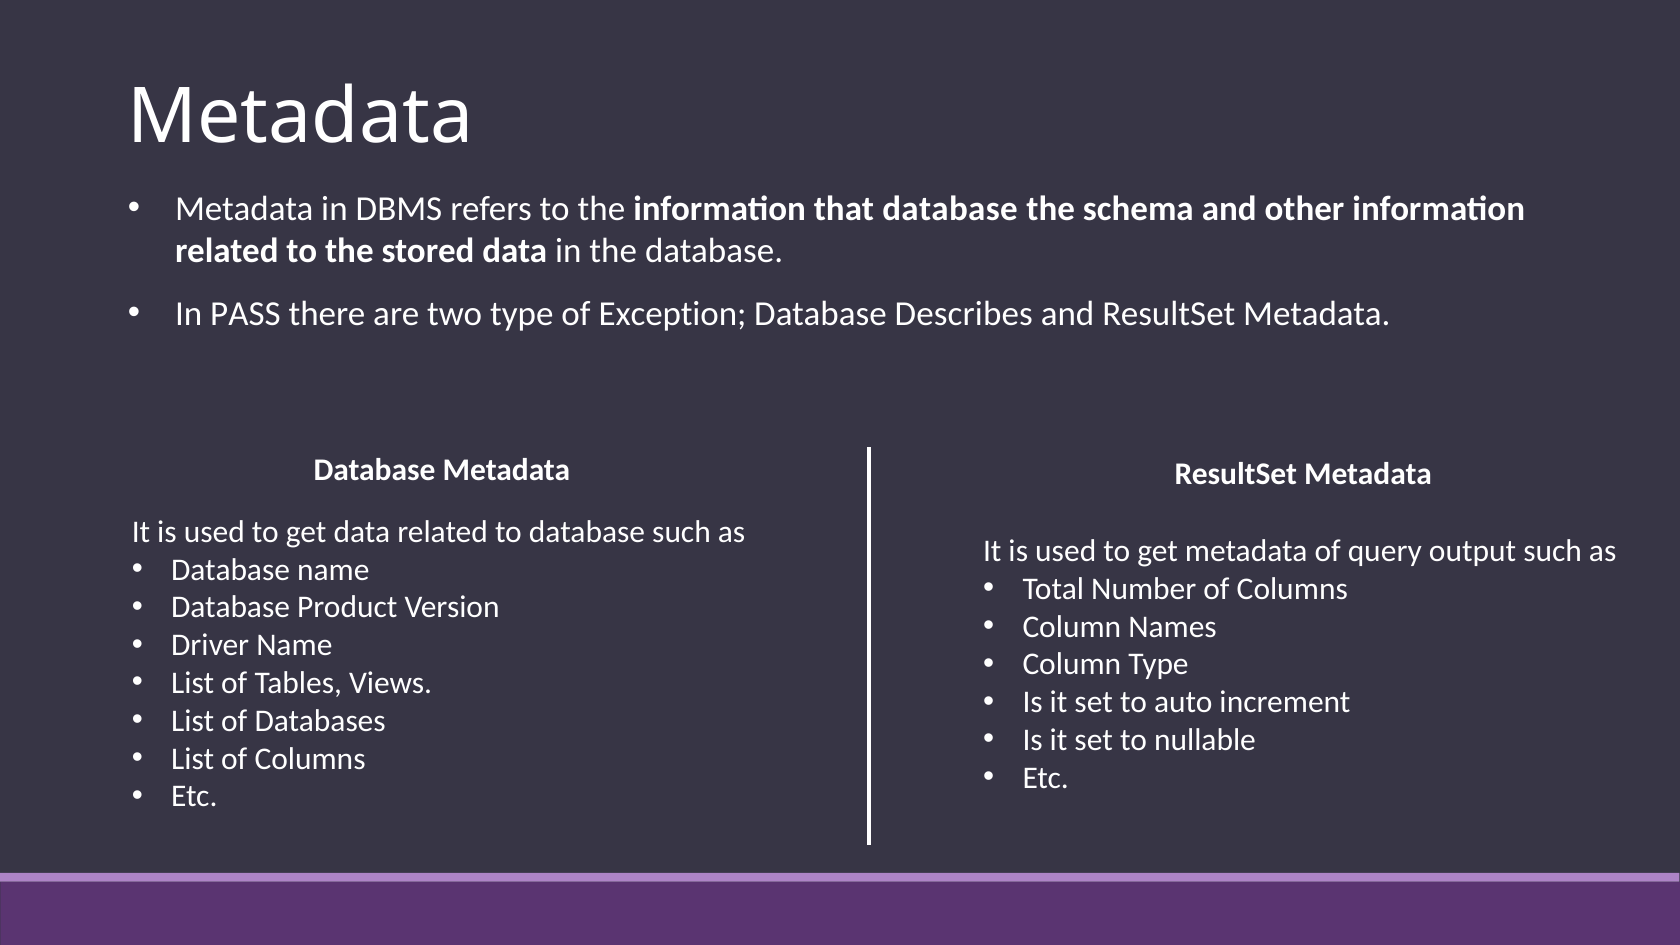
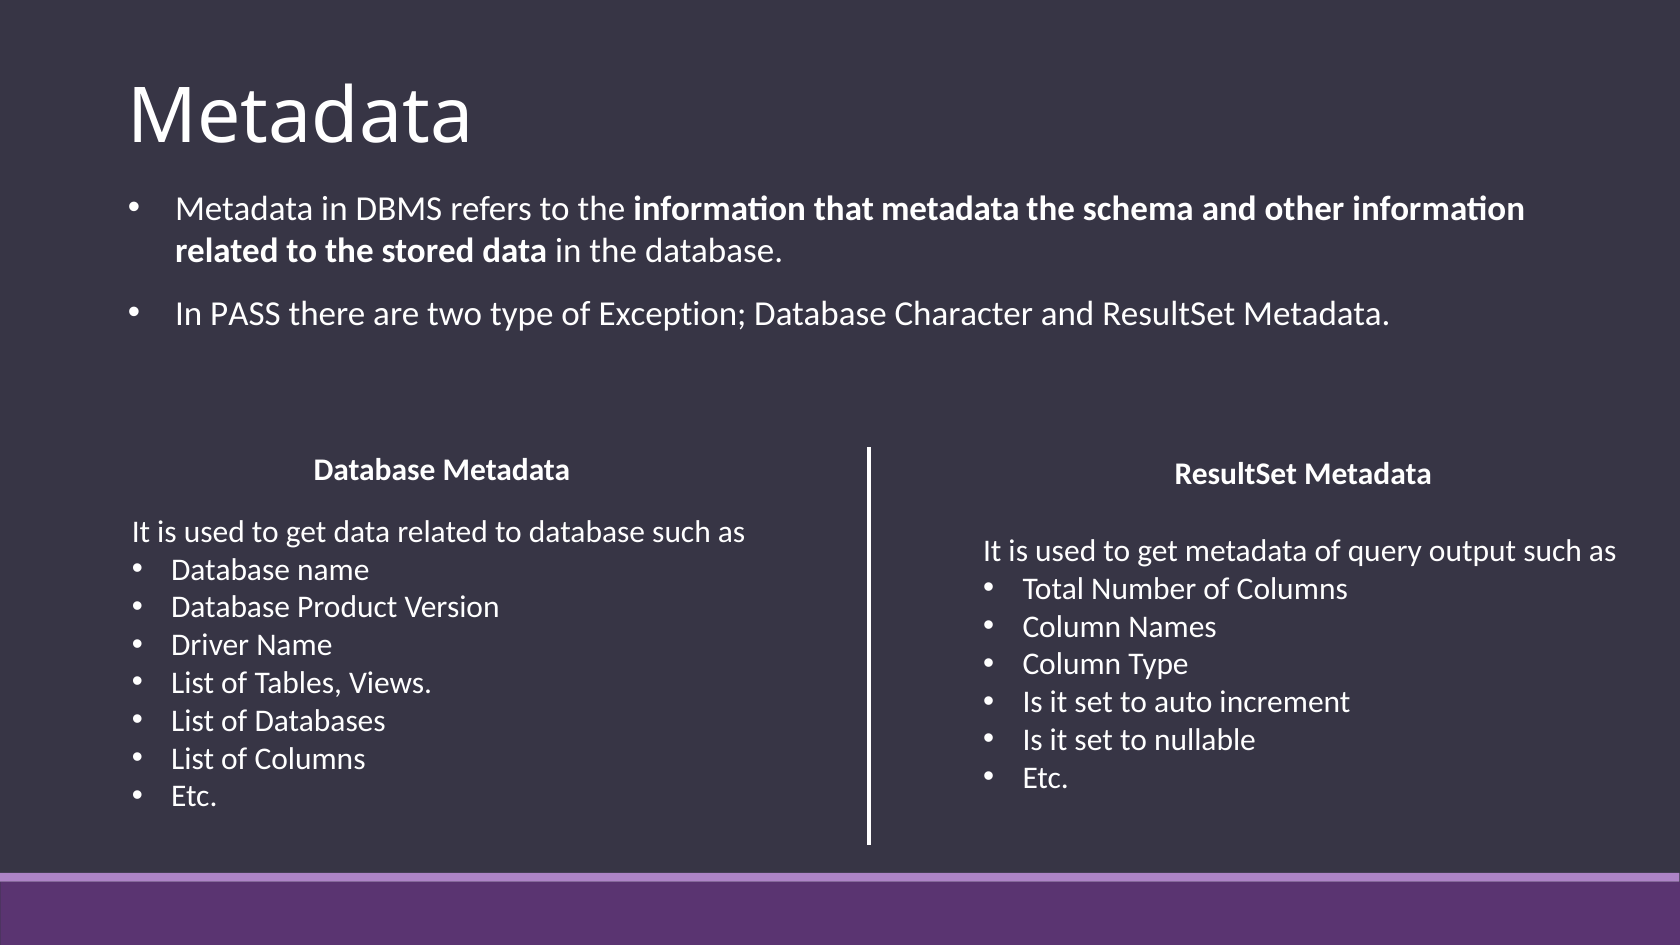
that database: database -> metadata (950, 209)
Describes: Describes -> Character (964, 314)
